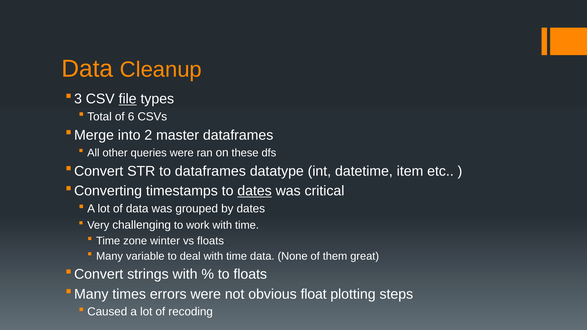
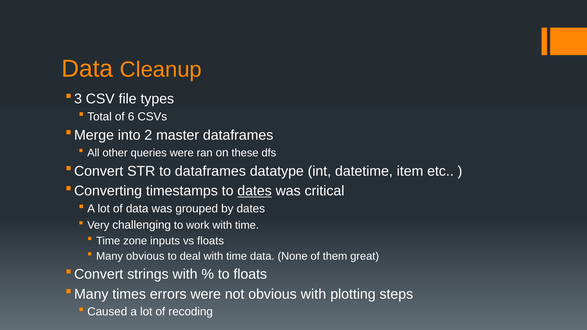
file underline: present -> none (128, 99)
winter: winter -> inputs (165, 241)
Many variable: variable -> obvious (145, 256)
obvious float: float -> with (313, 294)
